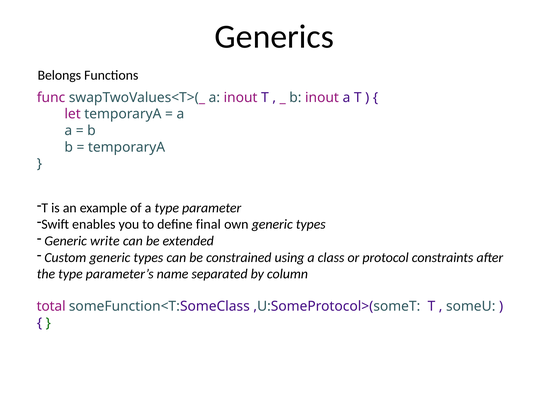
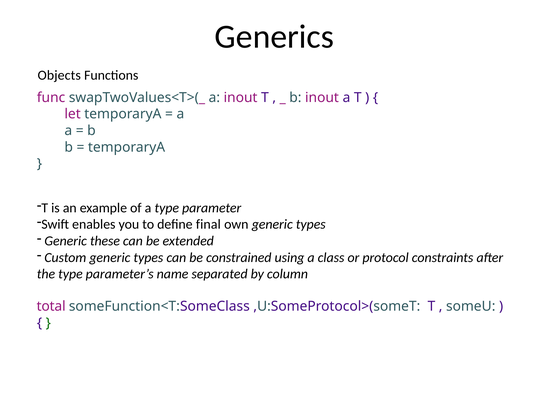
Belongs: Belongs -> Objects (59, 75)
write: write -> these (105, 241)
